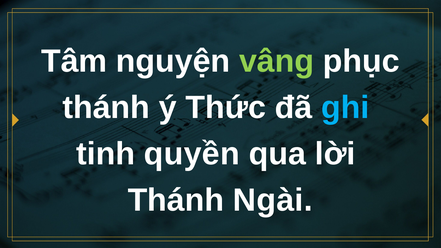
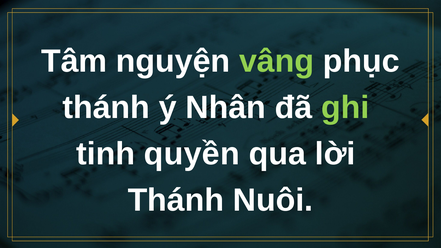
Thức: Thức -> Nhân (226, 108)
ghi colour: light blue -> light green (345, 108)
Ngài: Ngài -> Nuôi (273, 200)
